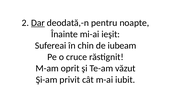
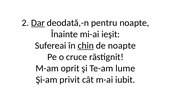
chin underline: none -> present (86, 46)
de iubeam: iubeam -> noapte (122, 46)
văzut: văzut -> lume (125, 68)
